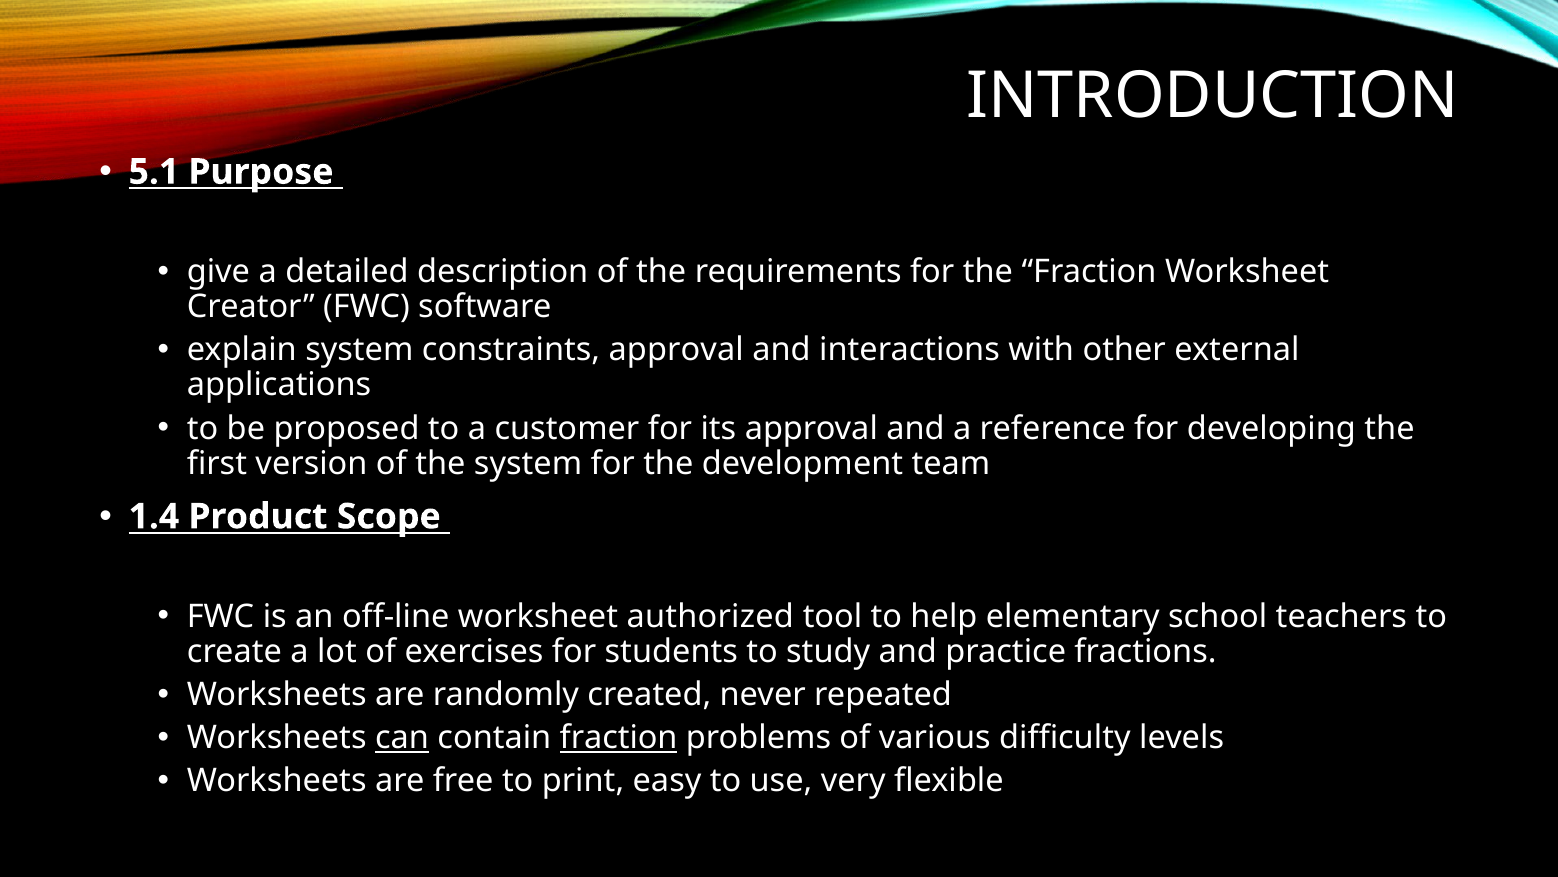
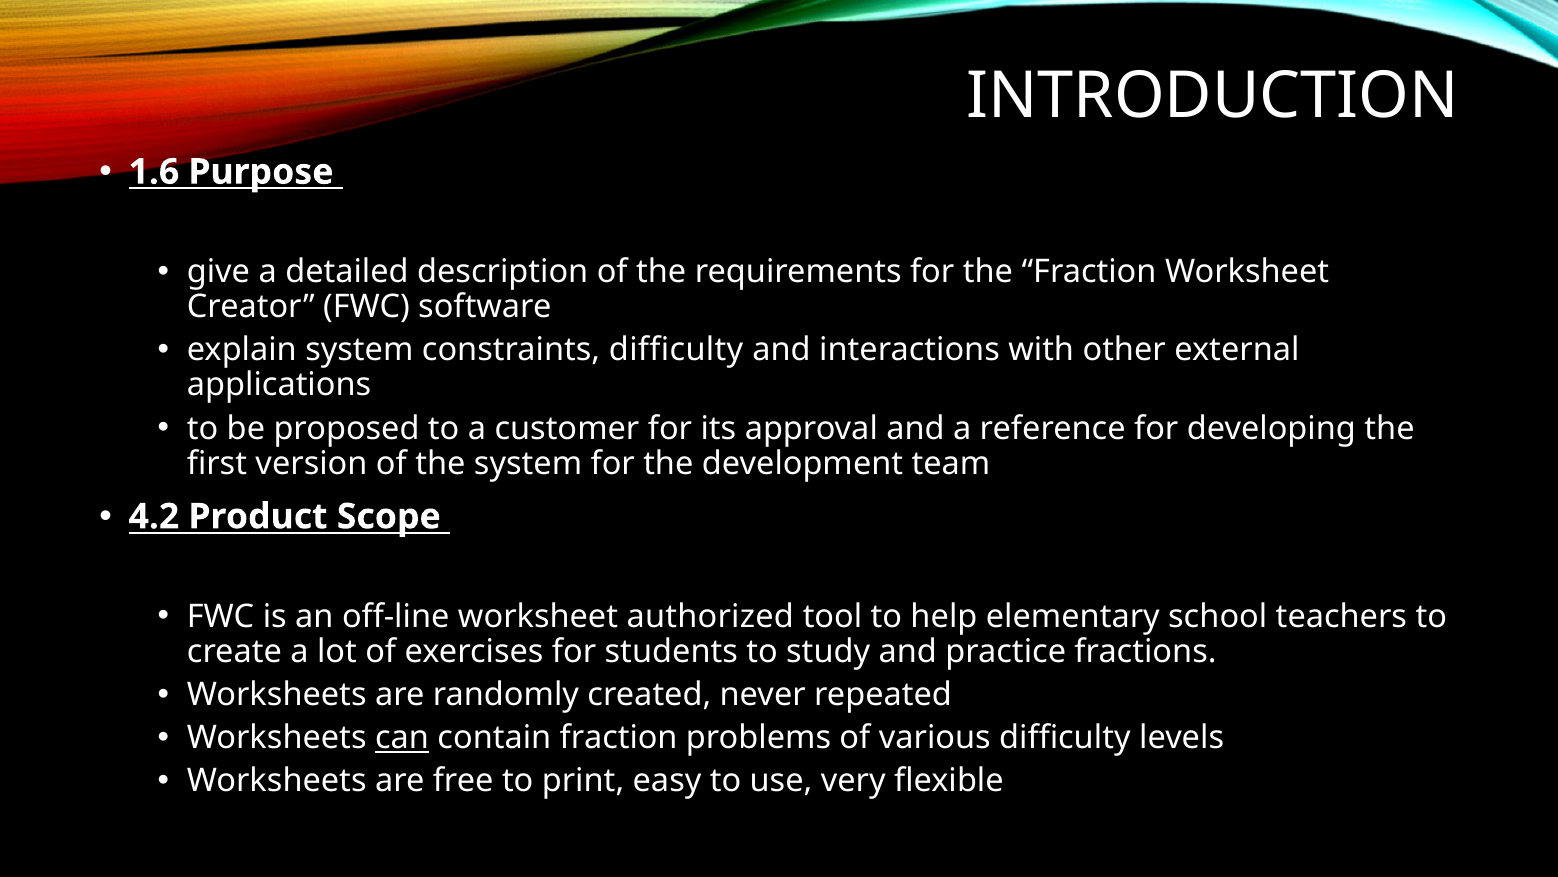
5.1: 5.1 -> 1.6 (154, 172)
constraints approval: approval -> difficulty (676, 350)
1.4: 1.4 -> 4.2 (154, 516)
fraction underline: present -> none (619, 737)
